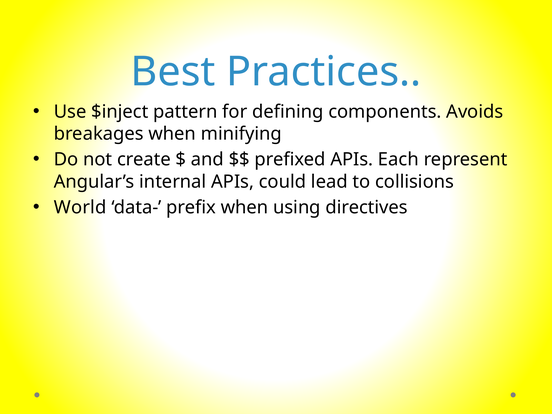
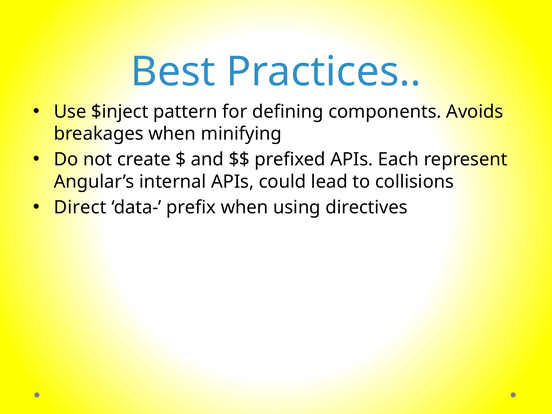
World: World -> Direct (80, 207)
